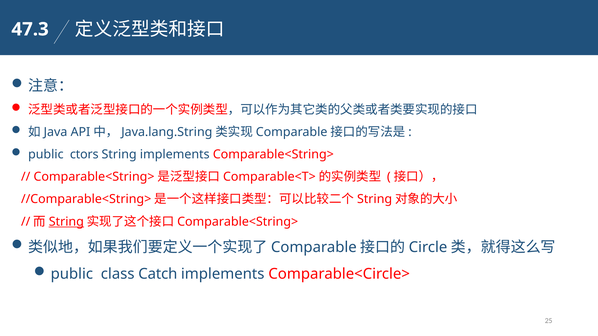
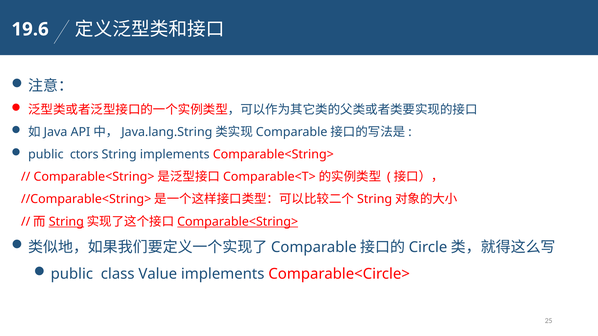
47.3: 47.3 -> 19.6 (30, 29)
Comparable<String> underline: none -> present (238, 222)
Catch: Catch -> Value (158, 274)
